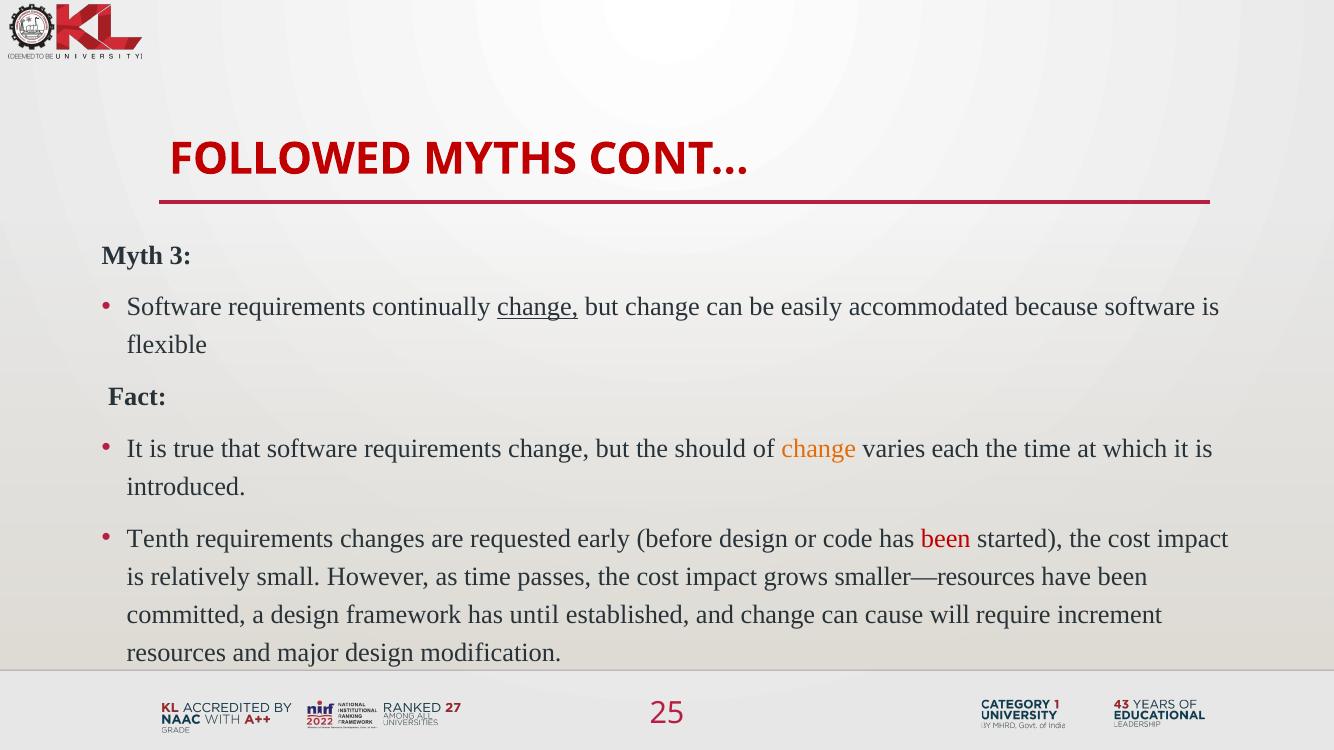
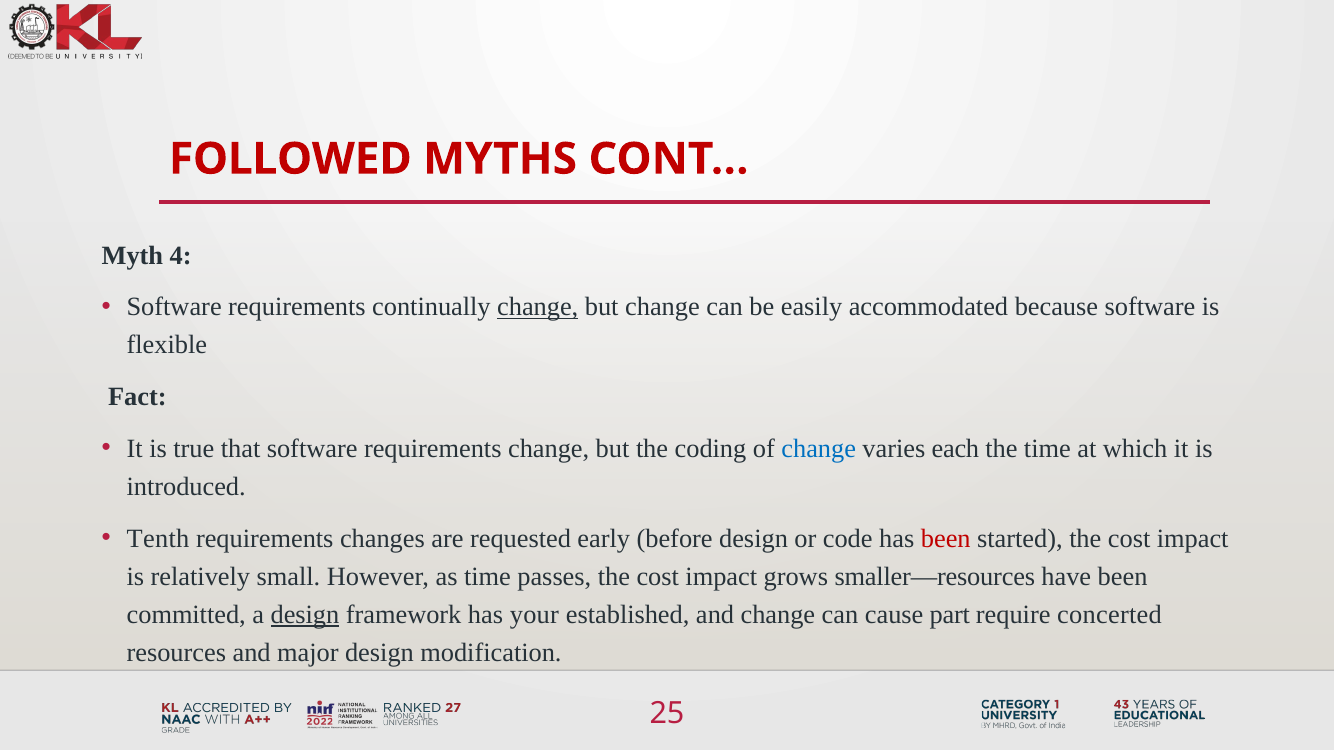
3: 3 -> 4 (181, 255)
should: should -> coding (711, 449)
change colour: orange -> blue (819, 449)
design underline: none -> present (305, 615)
until: until -> your (534, 615)
will: will -> part (950, 615)
increment: increment -> concerted (1110, 615)
